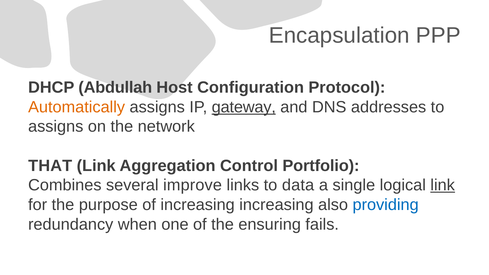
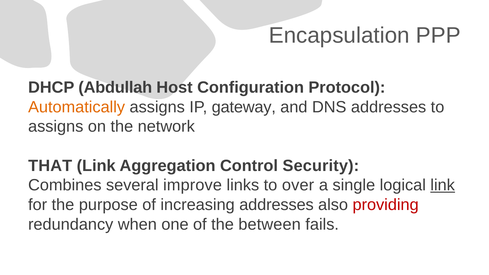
gateway underline: present -> none (244, 107)
Portfolio: Portfolio -> Security (321, 166)
data: data -> over (298, 185)
increasing increasing: increasing -> addresses (276, 205)
providing colour: blue -> red (386, 205)
ensuring: ensuring -> between (270, 224)
